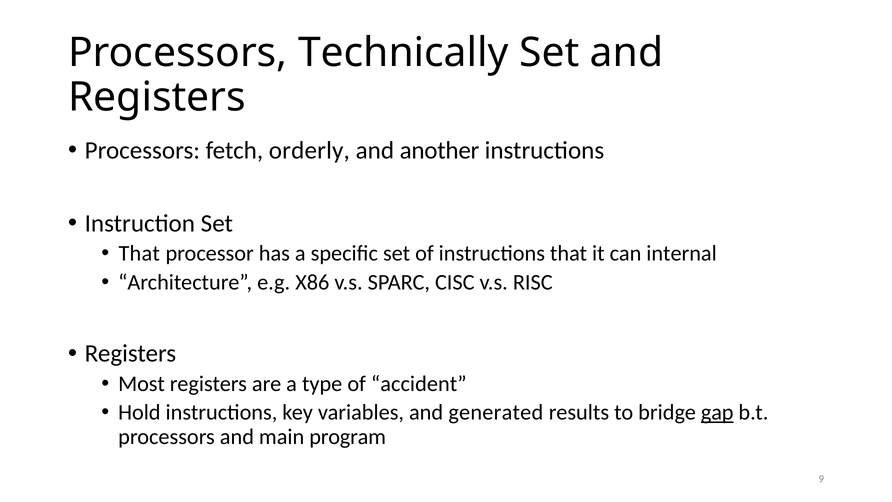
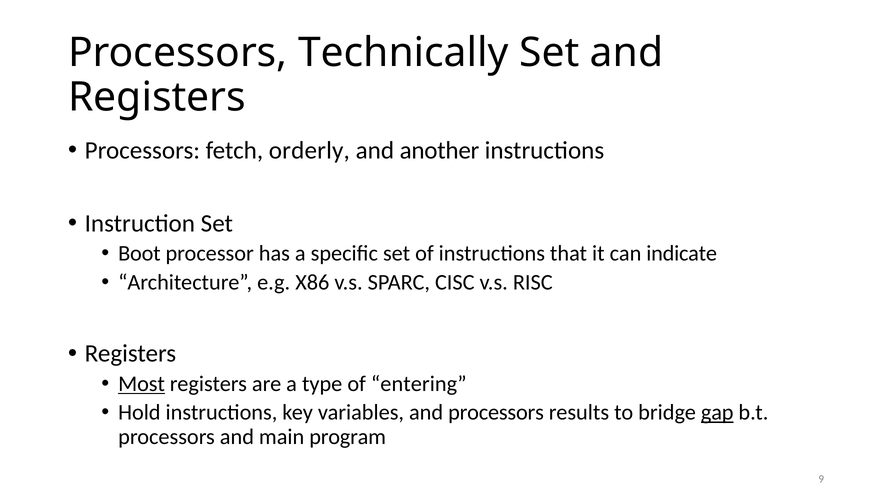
That: That -> Boot (139, 253)
internal: internal -> indicate (682, 253)
Most underline: none -> present (142, 384)
accident: accident -> entering (419, 384)
and generated: generated -> processors (496, 412)
